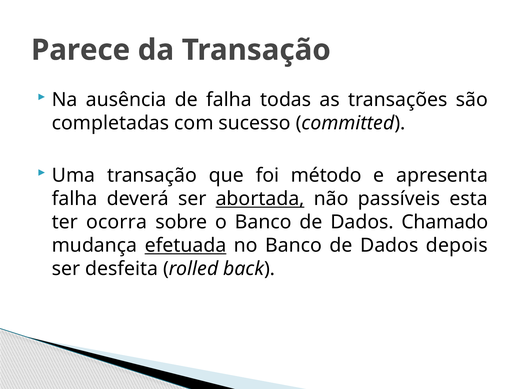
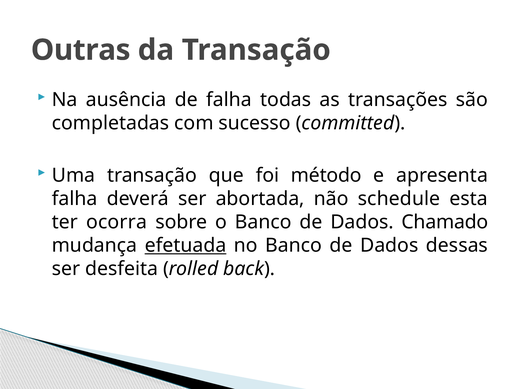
Parece: Parece -> Outras (81, 50)
abortada underline: present -> none (260, 199)
passíveis: passíveis -> schedule (399, 199)
depois: depois -> dessas (457, 246)
